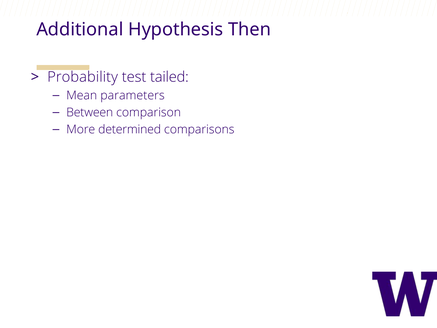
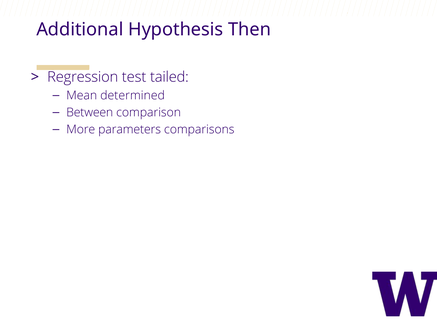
Probability: Probability -> Regression (83, 77)
parameters: parameters -> determined (133, 95)
determined: determined -> parameters (130, 129)
